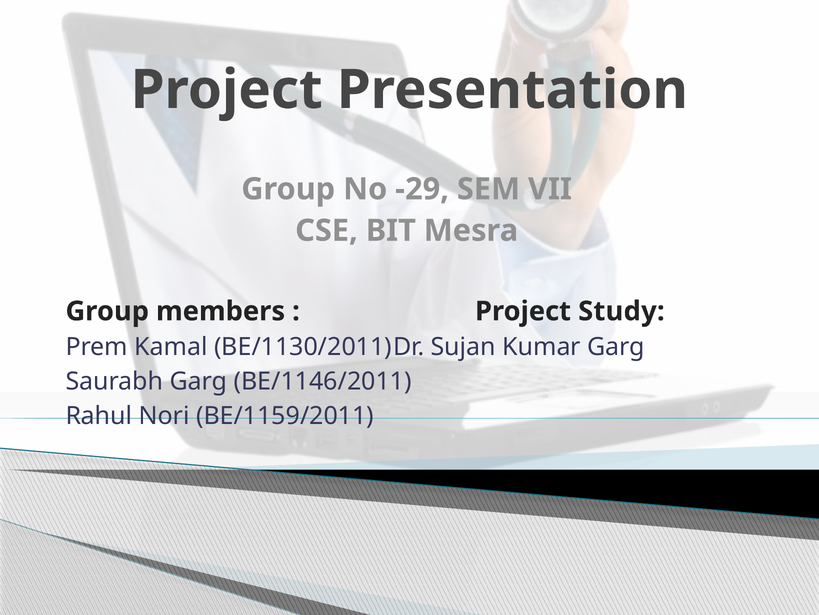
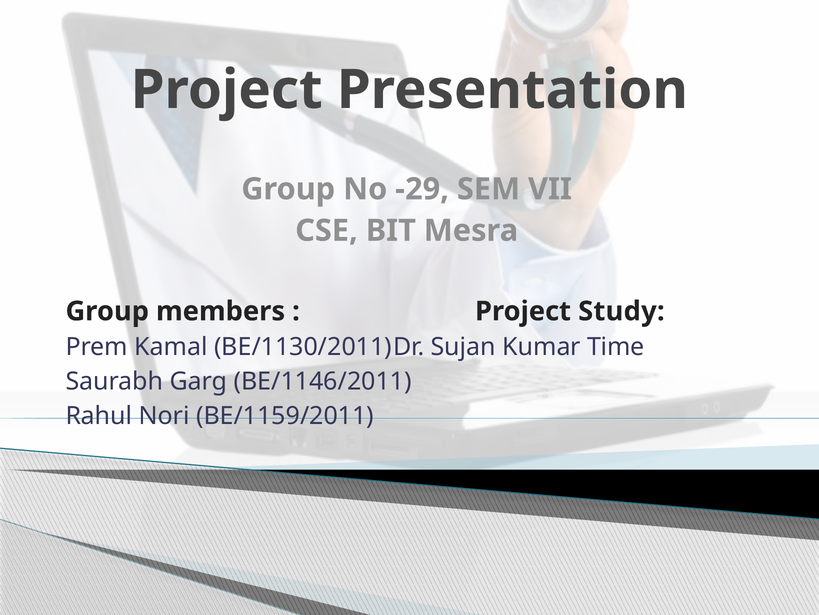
Kumar Garg: Garg -> Time (616, 347)
